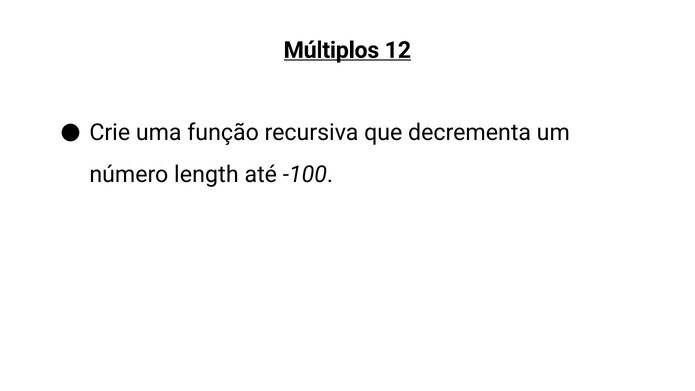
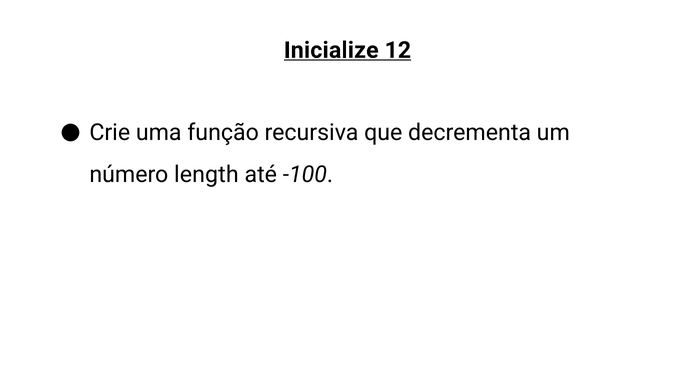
Múltiplos: Múltiplos -> Inicialize (331, 50)
